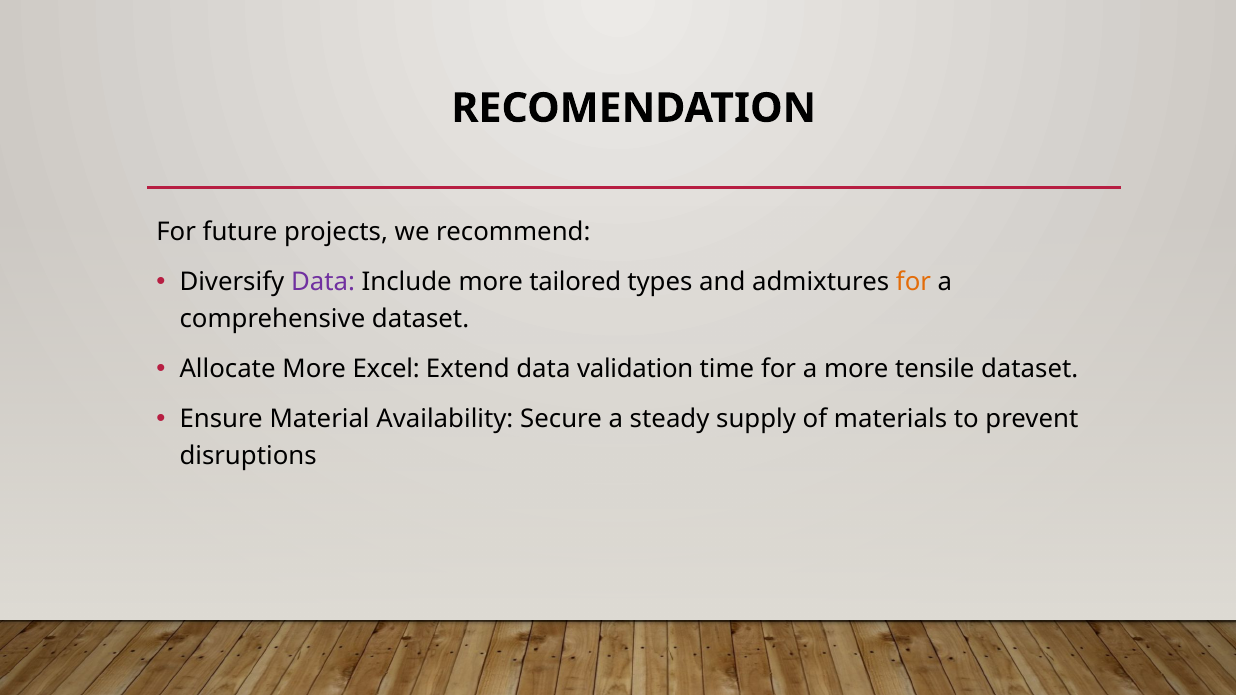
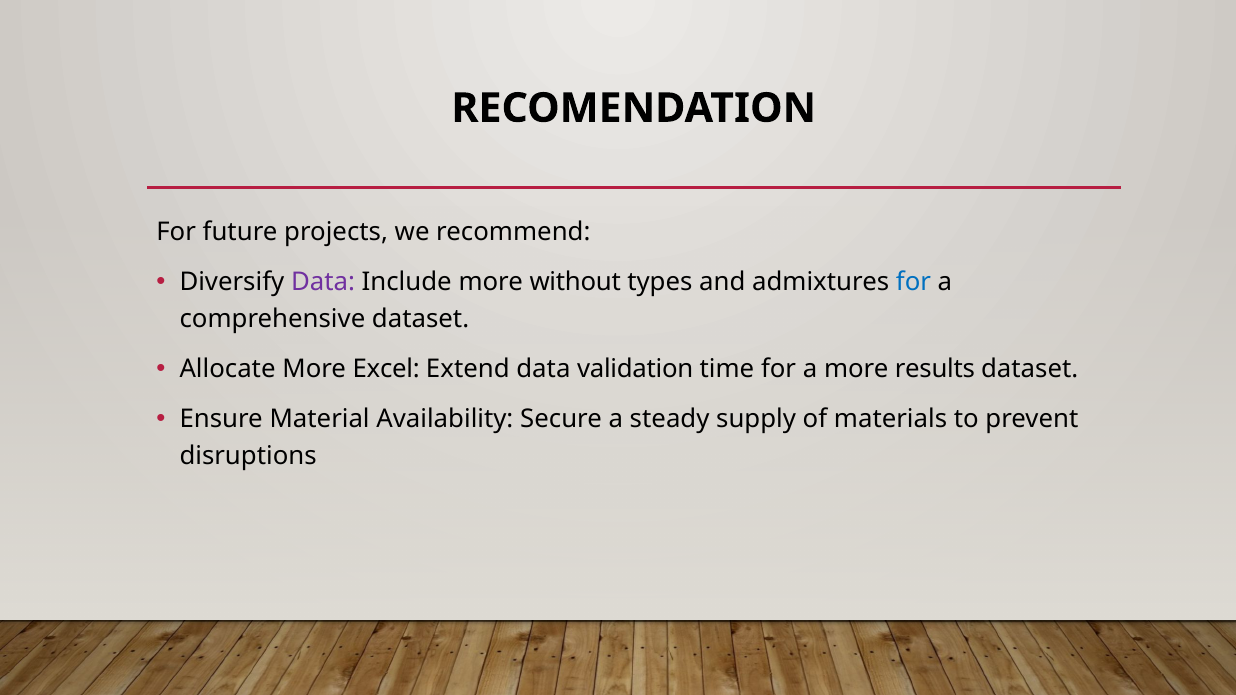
tailored: tailored -> without (575, 282)
for colour: orange -> blue (913, 282)
tensile: tensile -> results (935, 369)
